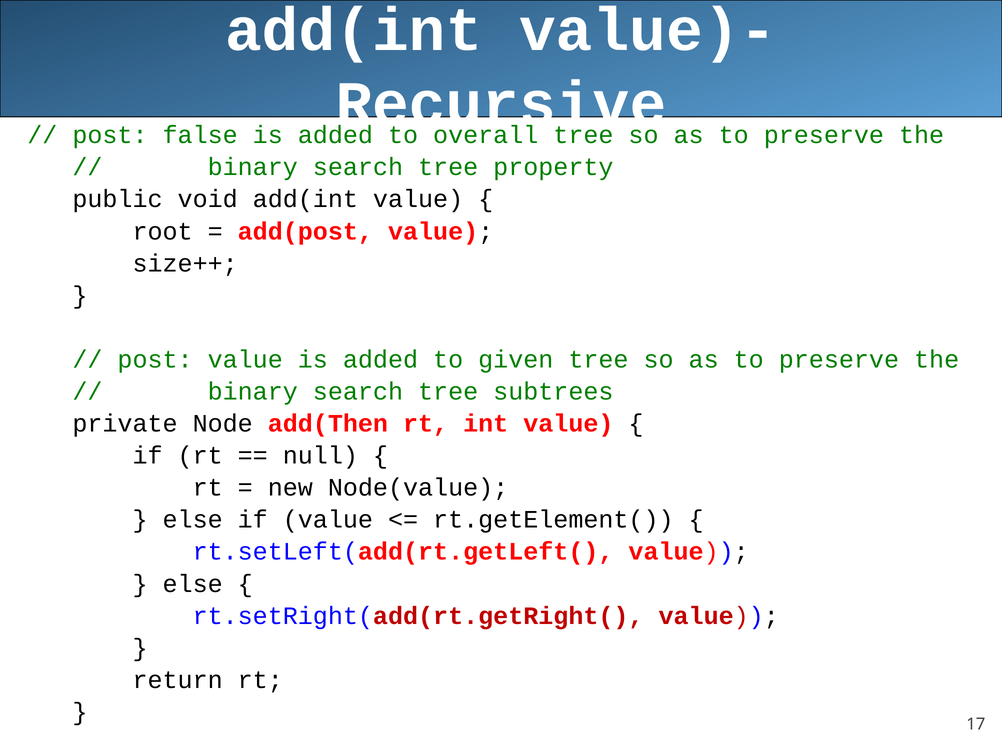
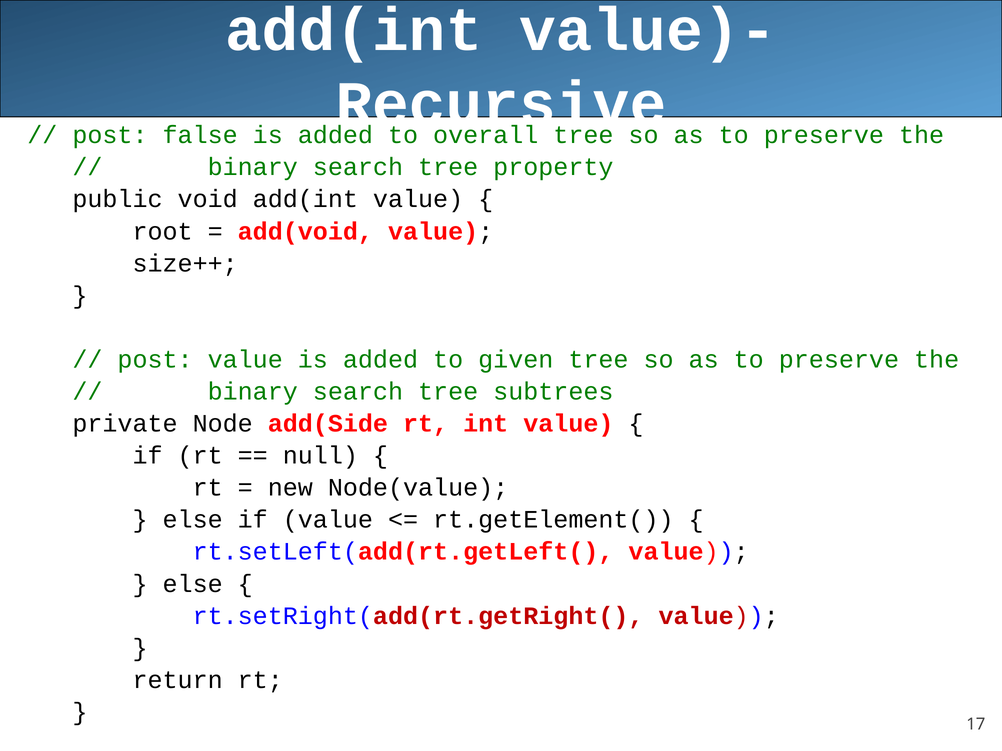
add(post: add(post -> add(void (305, 231)
add(Then: add(Then -> add(Side (328, 424)
